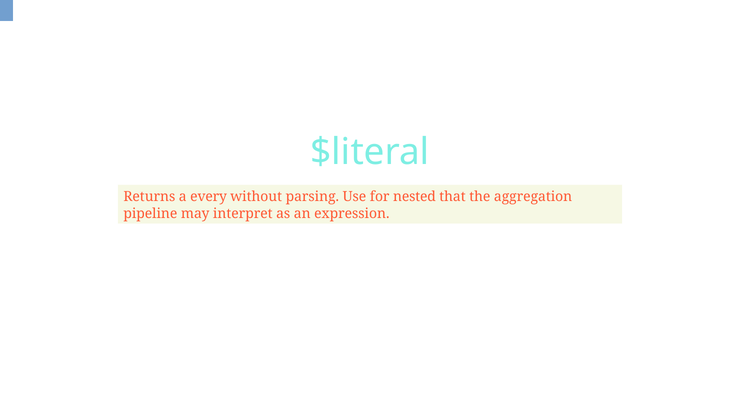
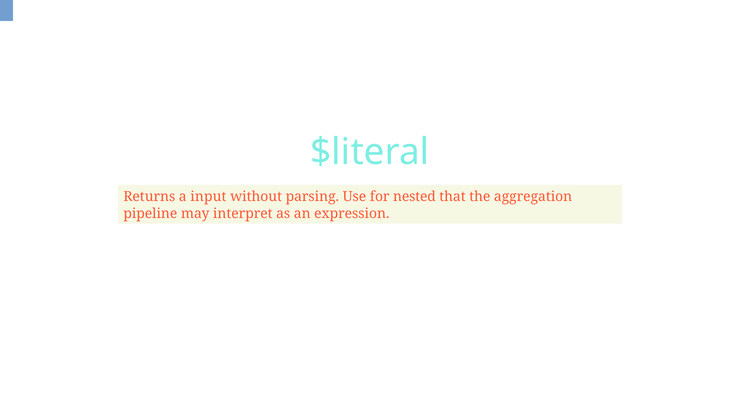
every: every -> input (208, 197)
